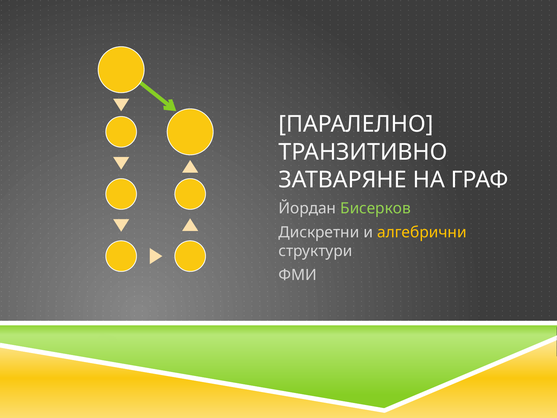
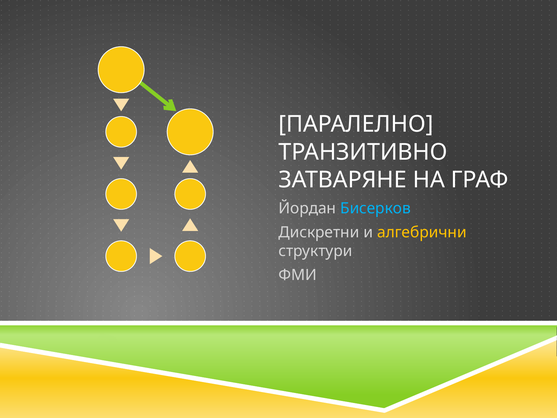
Бисерков colour: light green -> light blue (375, 208)
